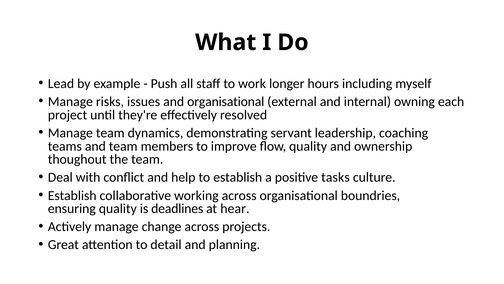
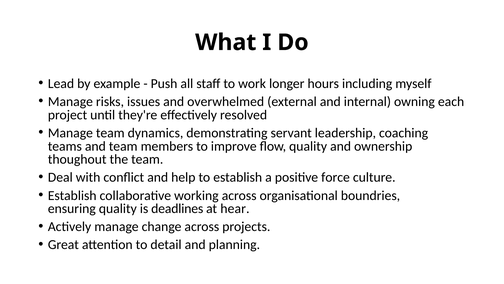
and organisational: organisational -> overwhelmed (226, 101)
tasks: tasks -> force (336, 177)
